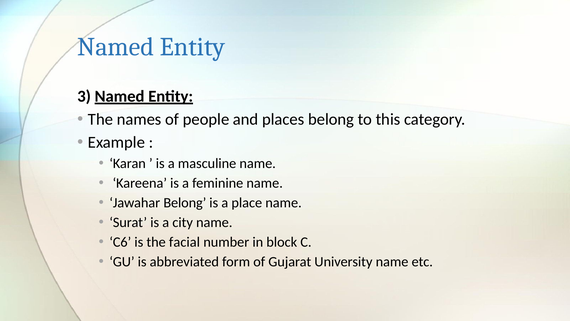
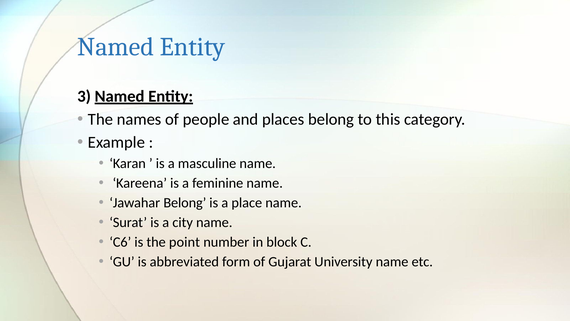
facial: facial -> point (184, 242)
